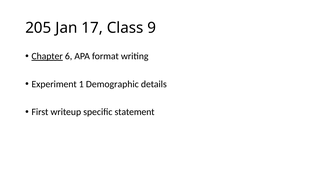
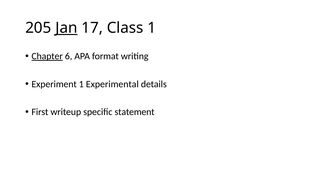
Jan underline: none -> present (66, 28)
Class 9: 9 -> 1 (152, 28)
Demographic: Demographic -> Experimental (112, 84)
